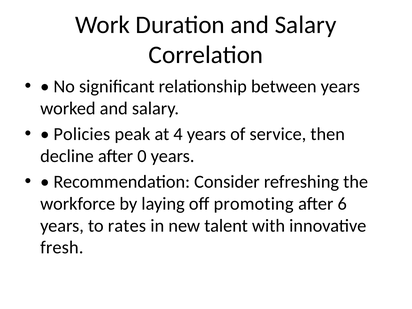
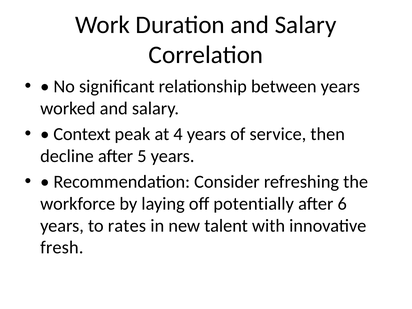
Policies: Policies -> Context (82, 134)
0: 0 -> 5 (142, 156)
promoting: promoting -> potentially (254, 204)
